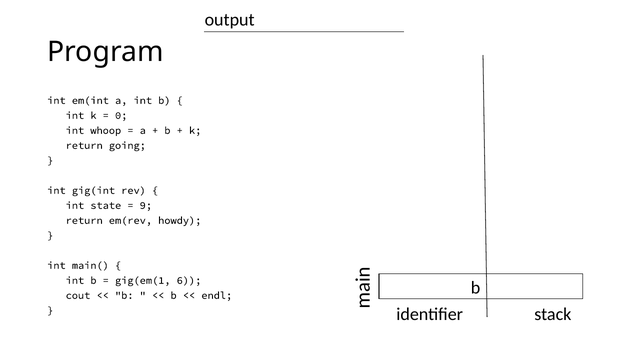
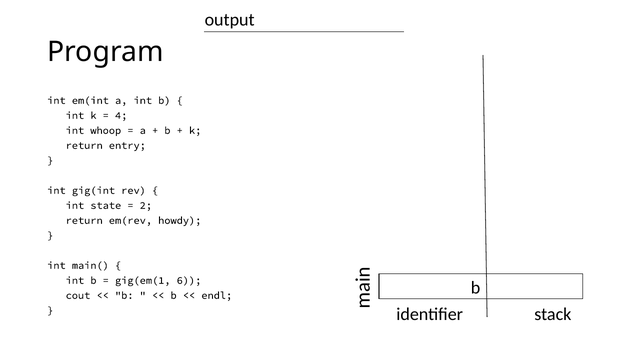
0: 0 -> 4 (121, 116)
going: going -> entry (127, 146)
9: 9 -> 2 (146, 206)
